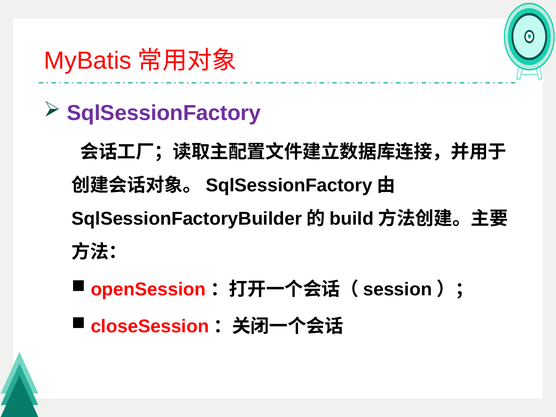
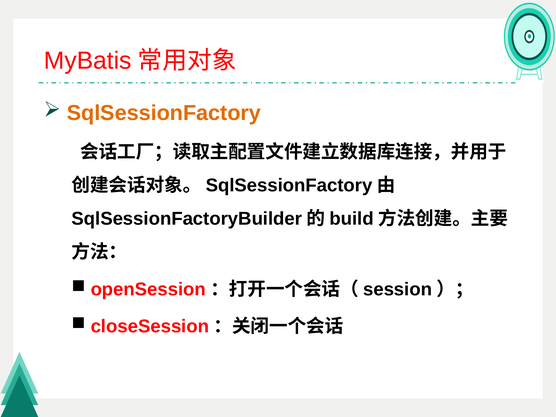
SqlSessionFactory colour: purple -> orange (164, 113)
